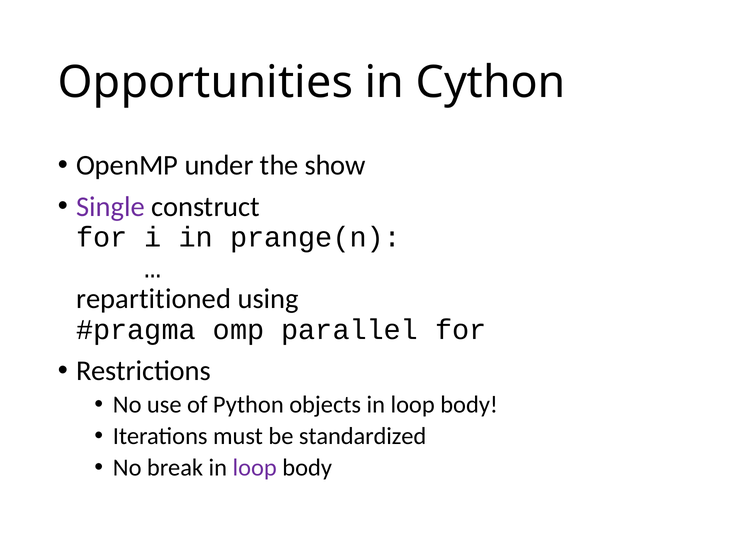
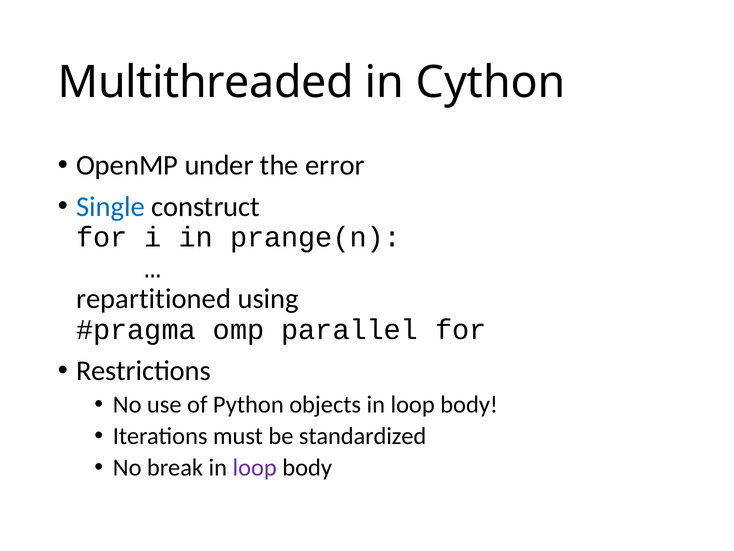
Opportunities: Opportunities -> Multithreaded (206, 82)
show: show -> error (335, 165)
Single colour: purple -> blue (111, 206)
